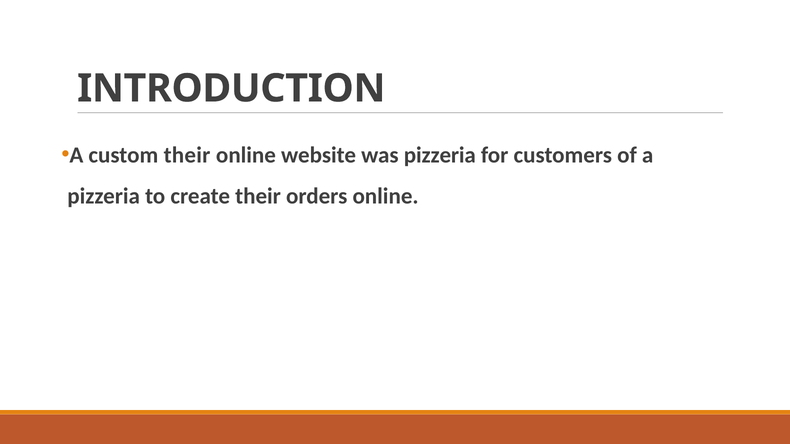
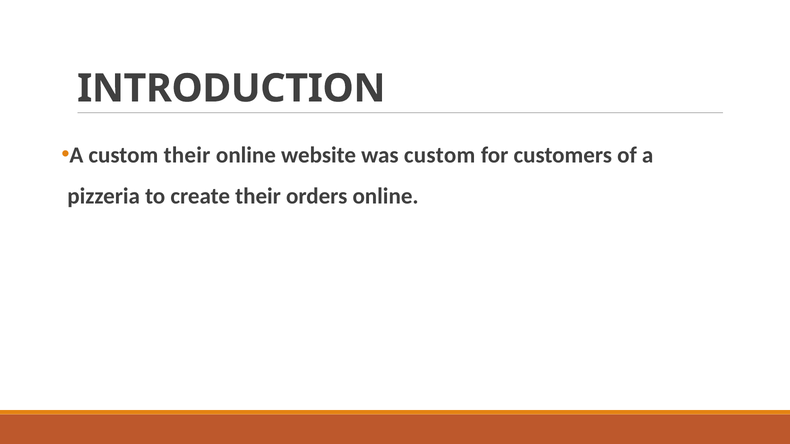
was pizzeria: pizzeria -> custom (440, 155)
